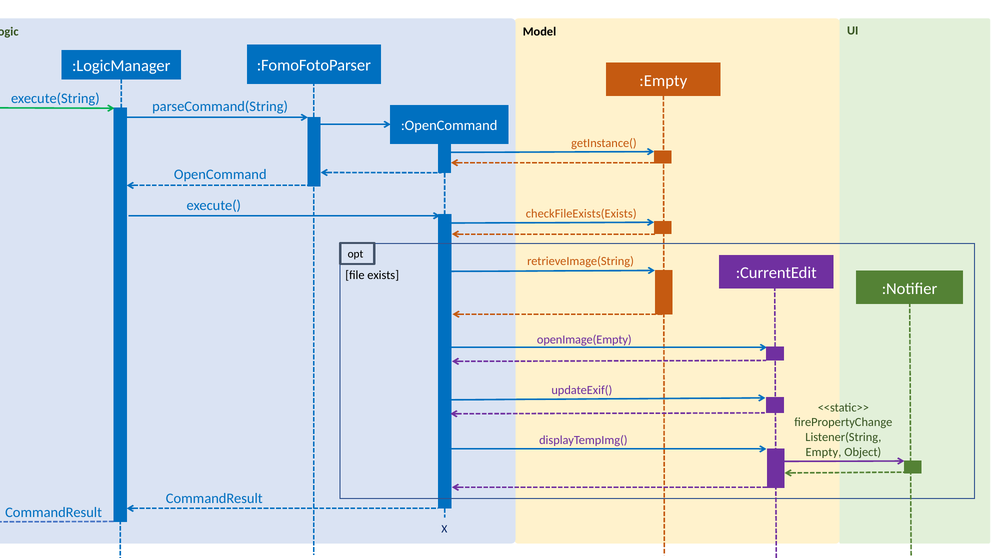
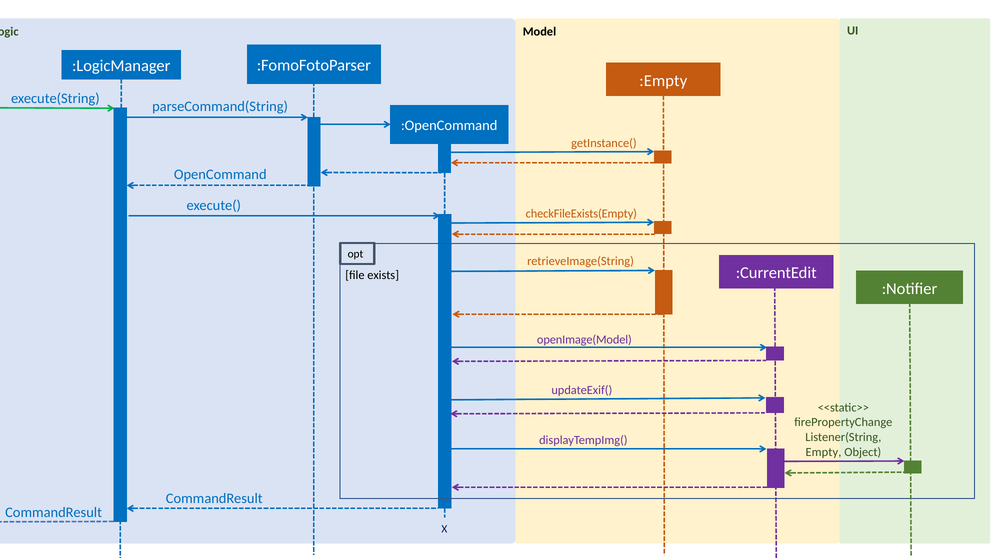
checkFileExists(Exists: checkFileExists(Exists -> checkFileExists(Empty (581, 213)
openImage(Empty: openImage(Empty -> openImage(Model (584, 339)
